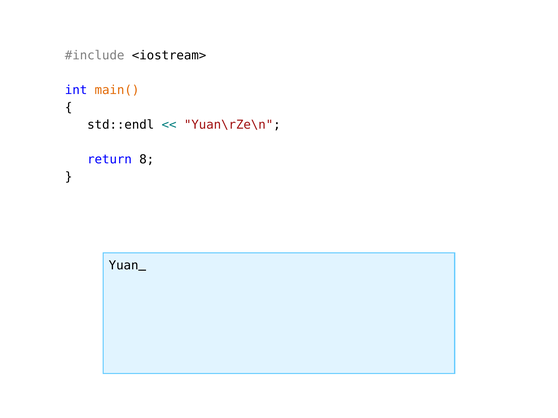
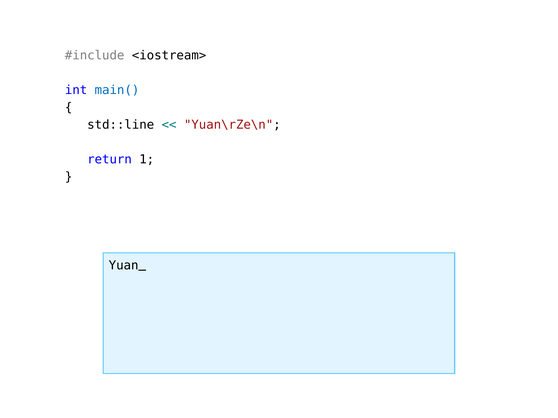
main( colour: orange -> blue (117, 90)
std::endl: std::endl -> std::line (121, 125)
8: 8 -> 1 (147, 160)
